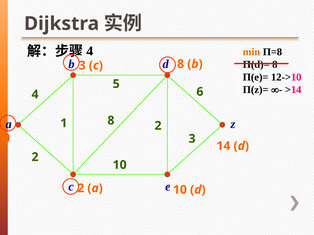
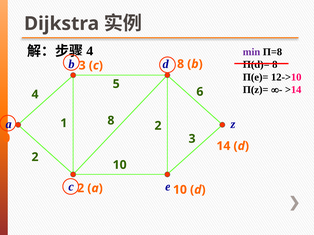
min colour: orange -> purple (252, 52)
